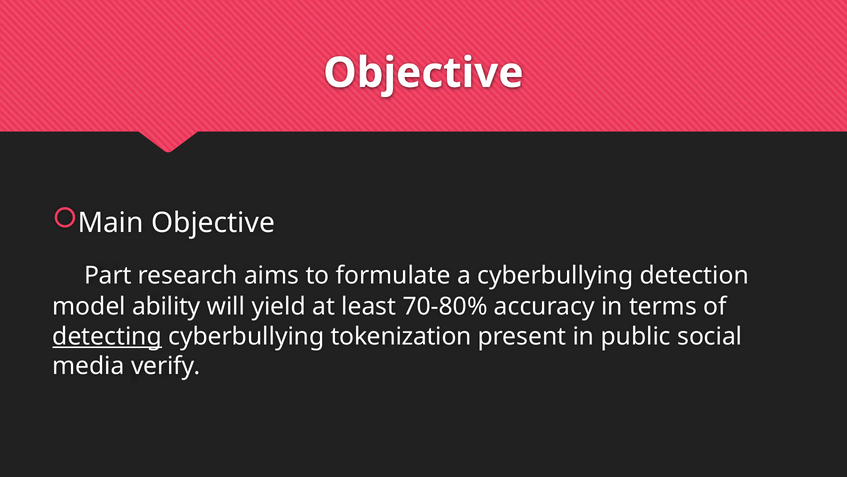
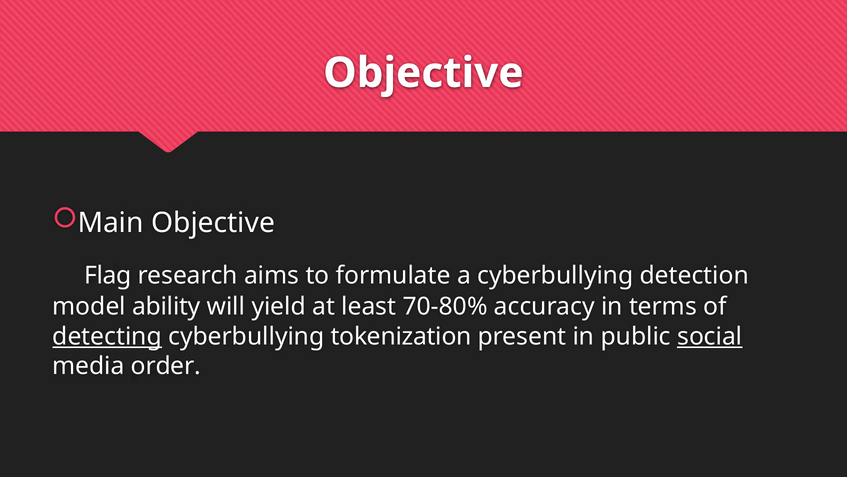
Part: Part -> Flag (108, 275)
social underline: none -> present (710, 336)
verify: verify -> order (166, 366)
